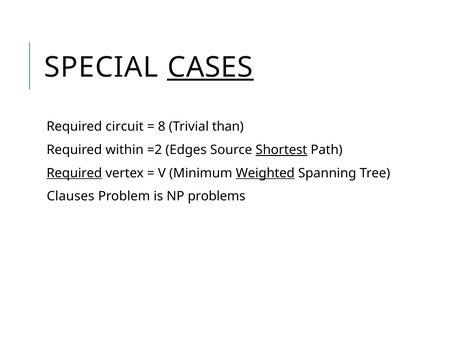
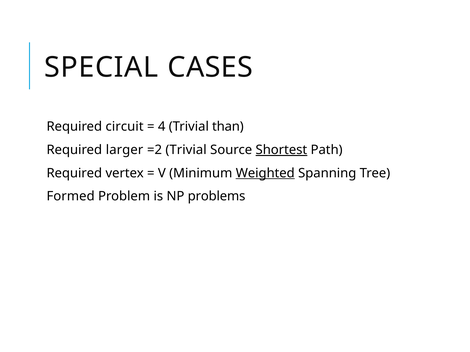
CASES underline: present -> none (210, 67)
8: 8 -> 4 (162, 127)
within: within -> larger (125, 150)
=2 Edges: Edges -> Trivial (186, 150)
Required underline: present -> none (74, 173)
Clauses: Clauses -> Formed (71, 197)
